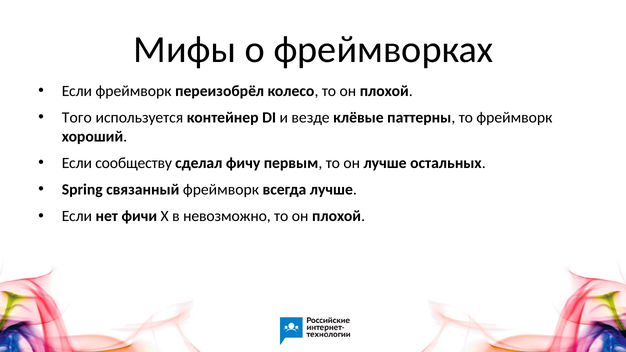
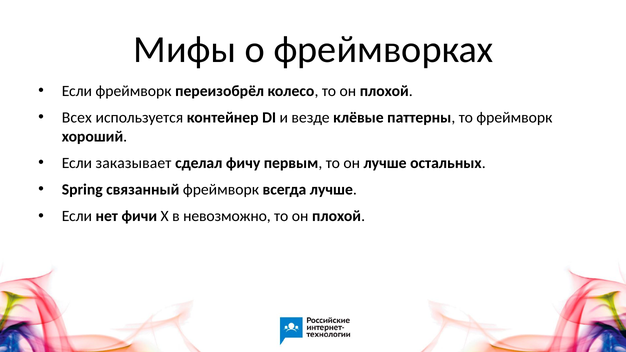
Того: Того -> Всех (77, 118)
сообществу: сообществу -> заказывает (133, 163)
